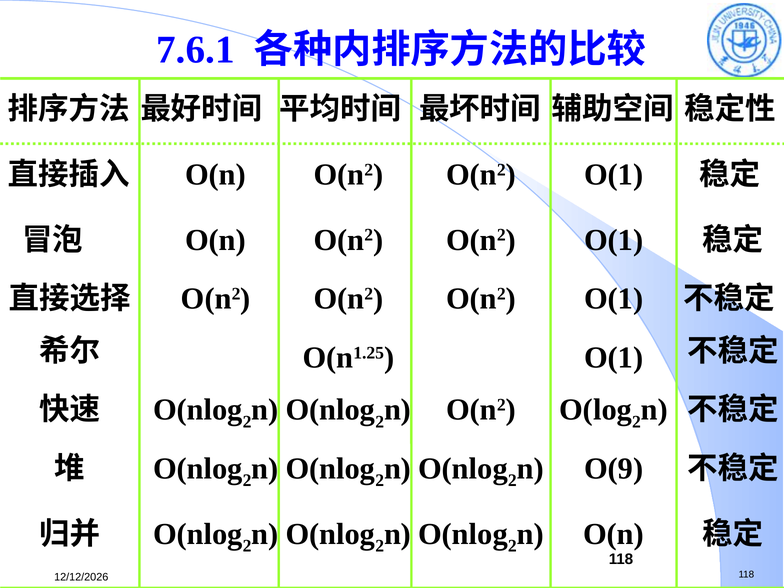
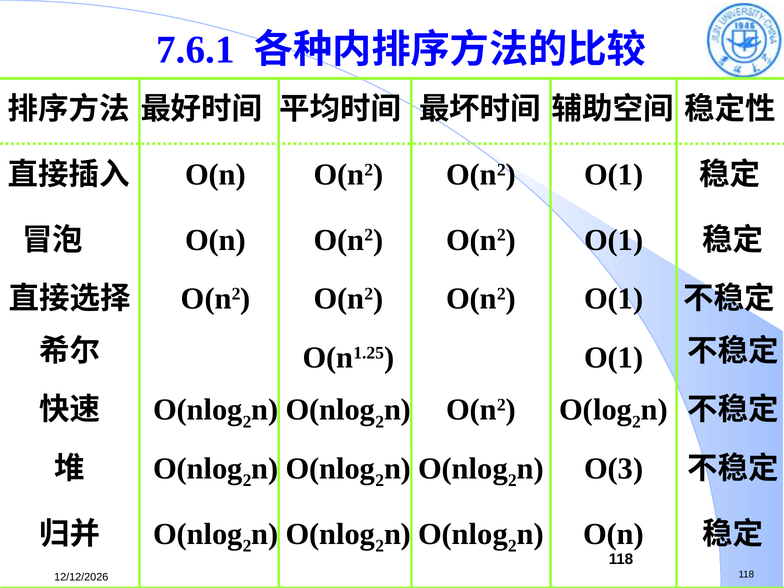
O(9: O(9 -> O(3 (614, 469)
